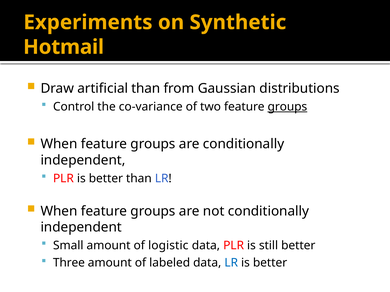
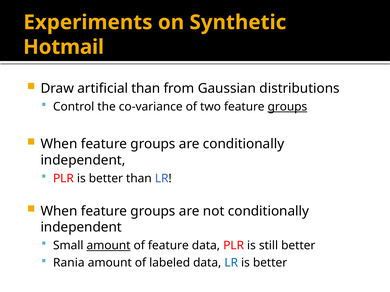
amount underline: none -> present (109, 246)
of logistic: logistic -> feature (168, 246)
Three: Three -> Rania (69, 263)
